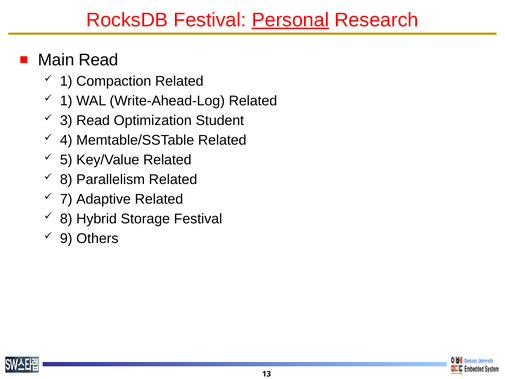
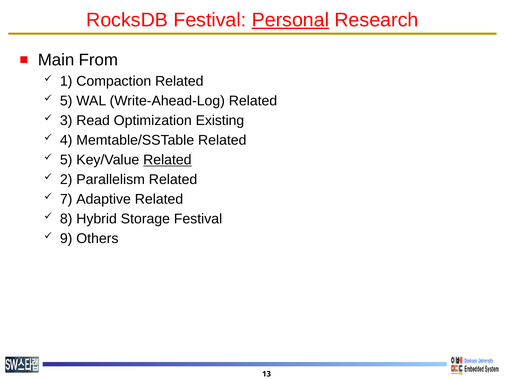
Main Read: Read -> From (98, 60)
1: 1 -> 5 (66, 101)
Student: Student -> Existing (220, 120)
Related underline: none -> present (167, 160)
8: 8 -> 2 (66, 179)
